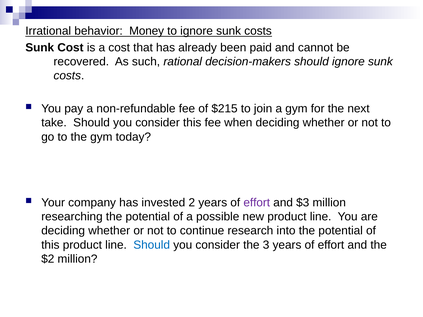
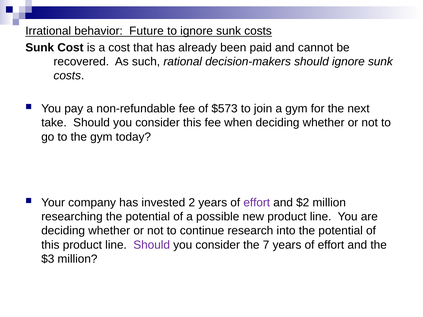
Money: Money -> Future (147, 31)
$215: $215 -> $573 (225, 109)
$3: $3 -> $2 (303, 203)
Should colour: blue -> purple (152, 245)
3: 3 -> 7 (266, 245)
$2: $2 -> $3 (48, 259)
